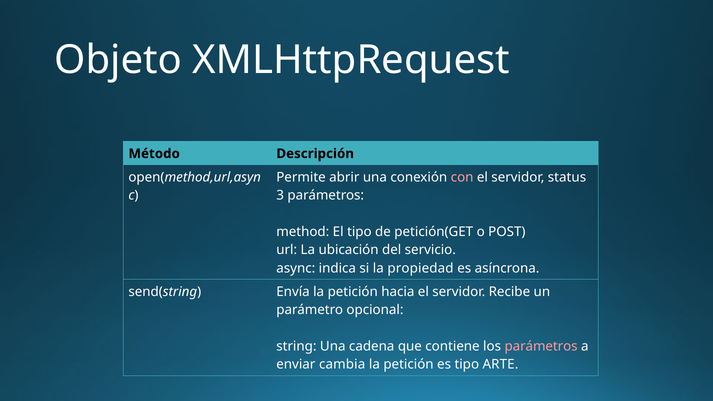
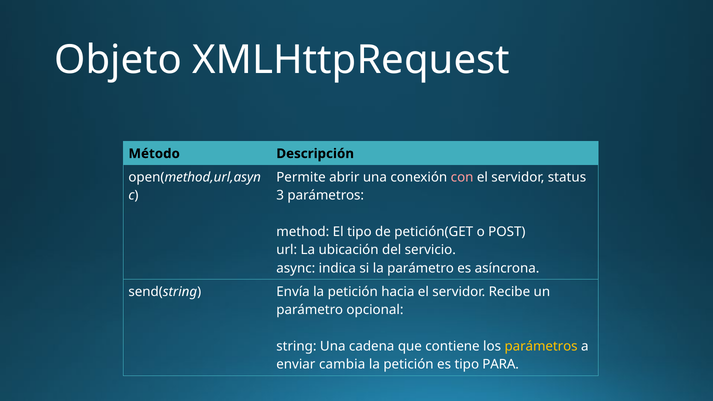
la propiedad: propiedad -> parámetro (421, 268)
parámetros colour: pink -> yellow (541, 346)
ARTE: ARTE -> PARA (501, 364)
